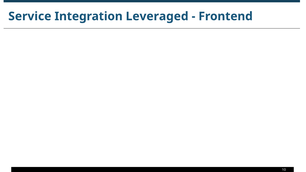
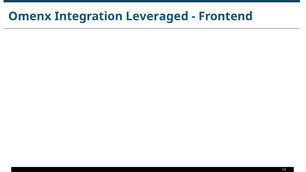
Service: Service -> Omenx (30, 16)
